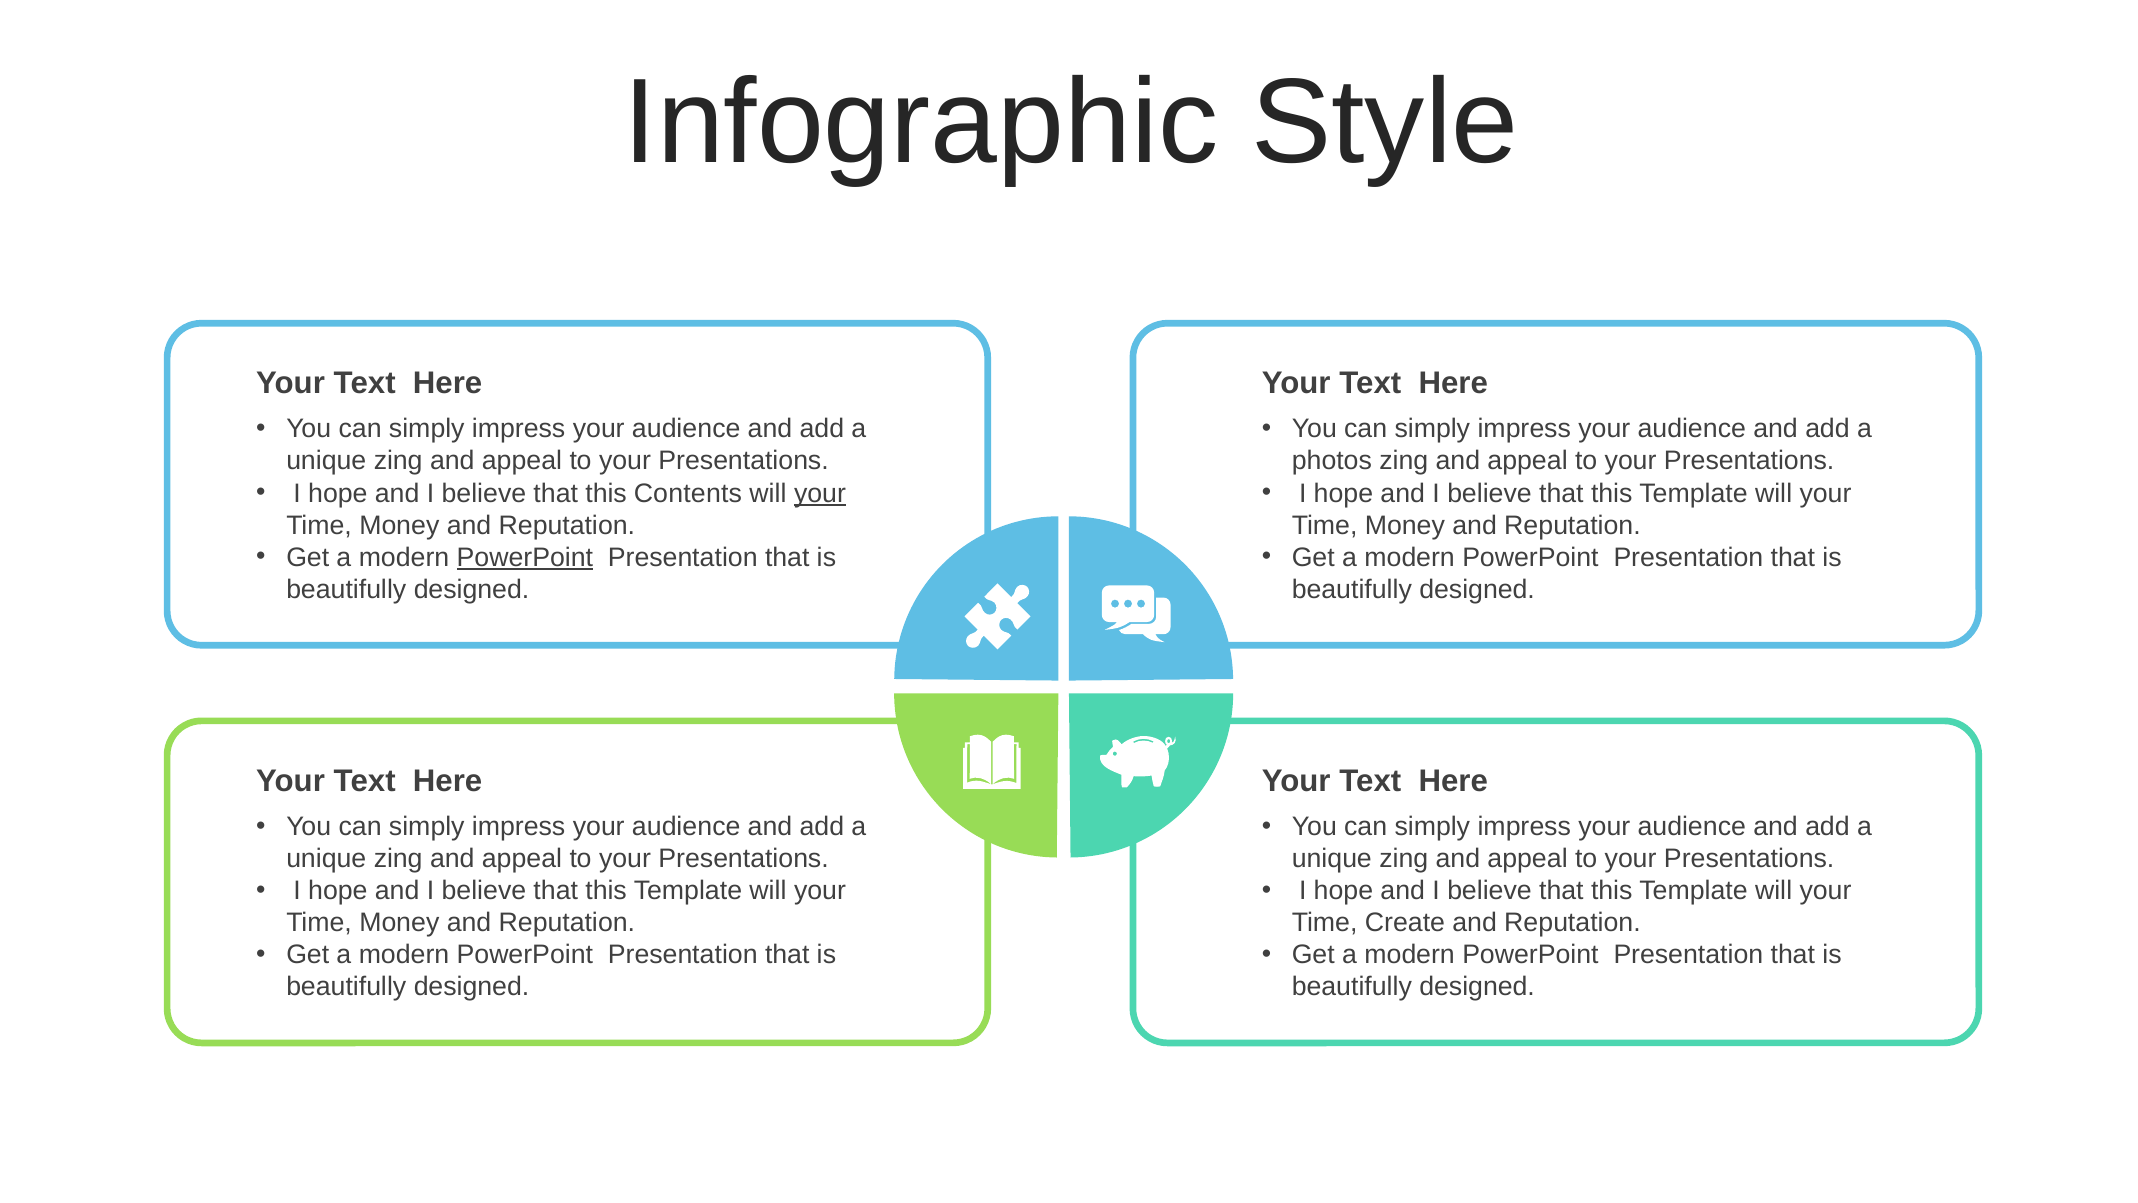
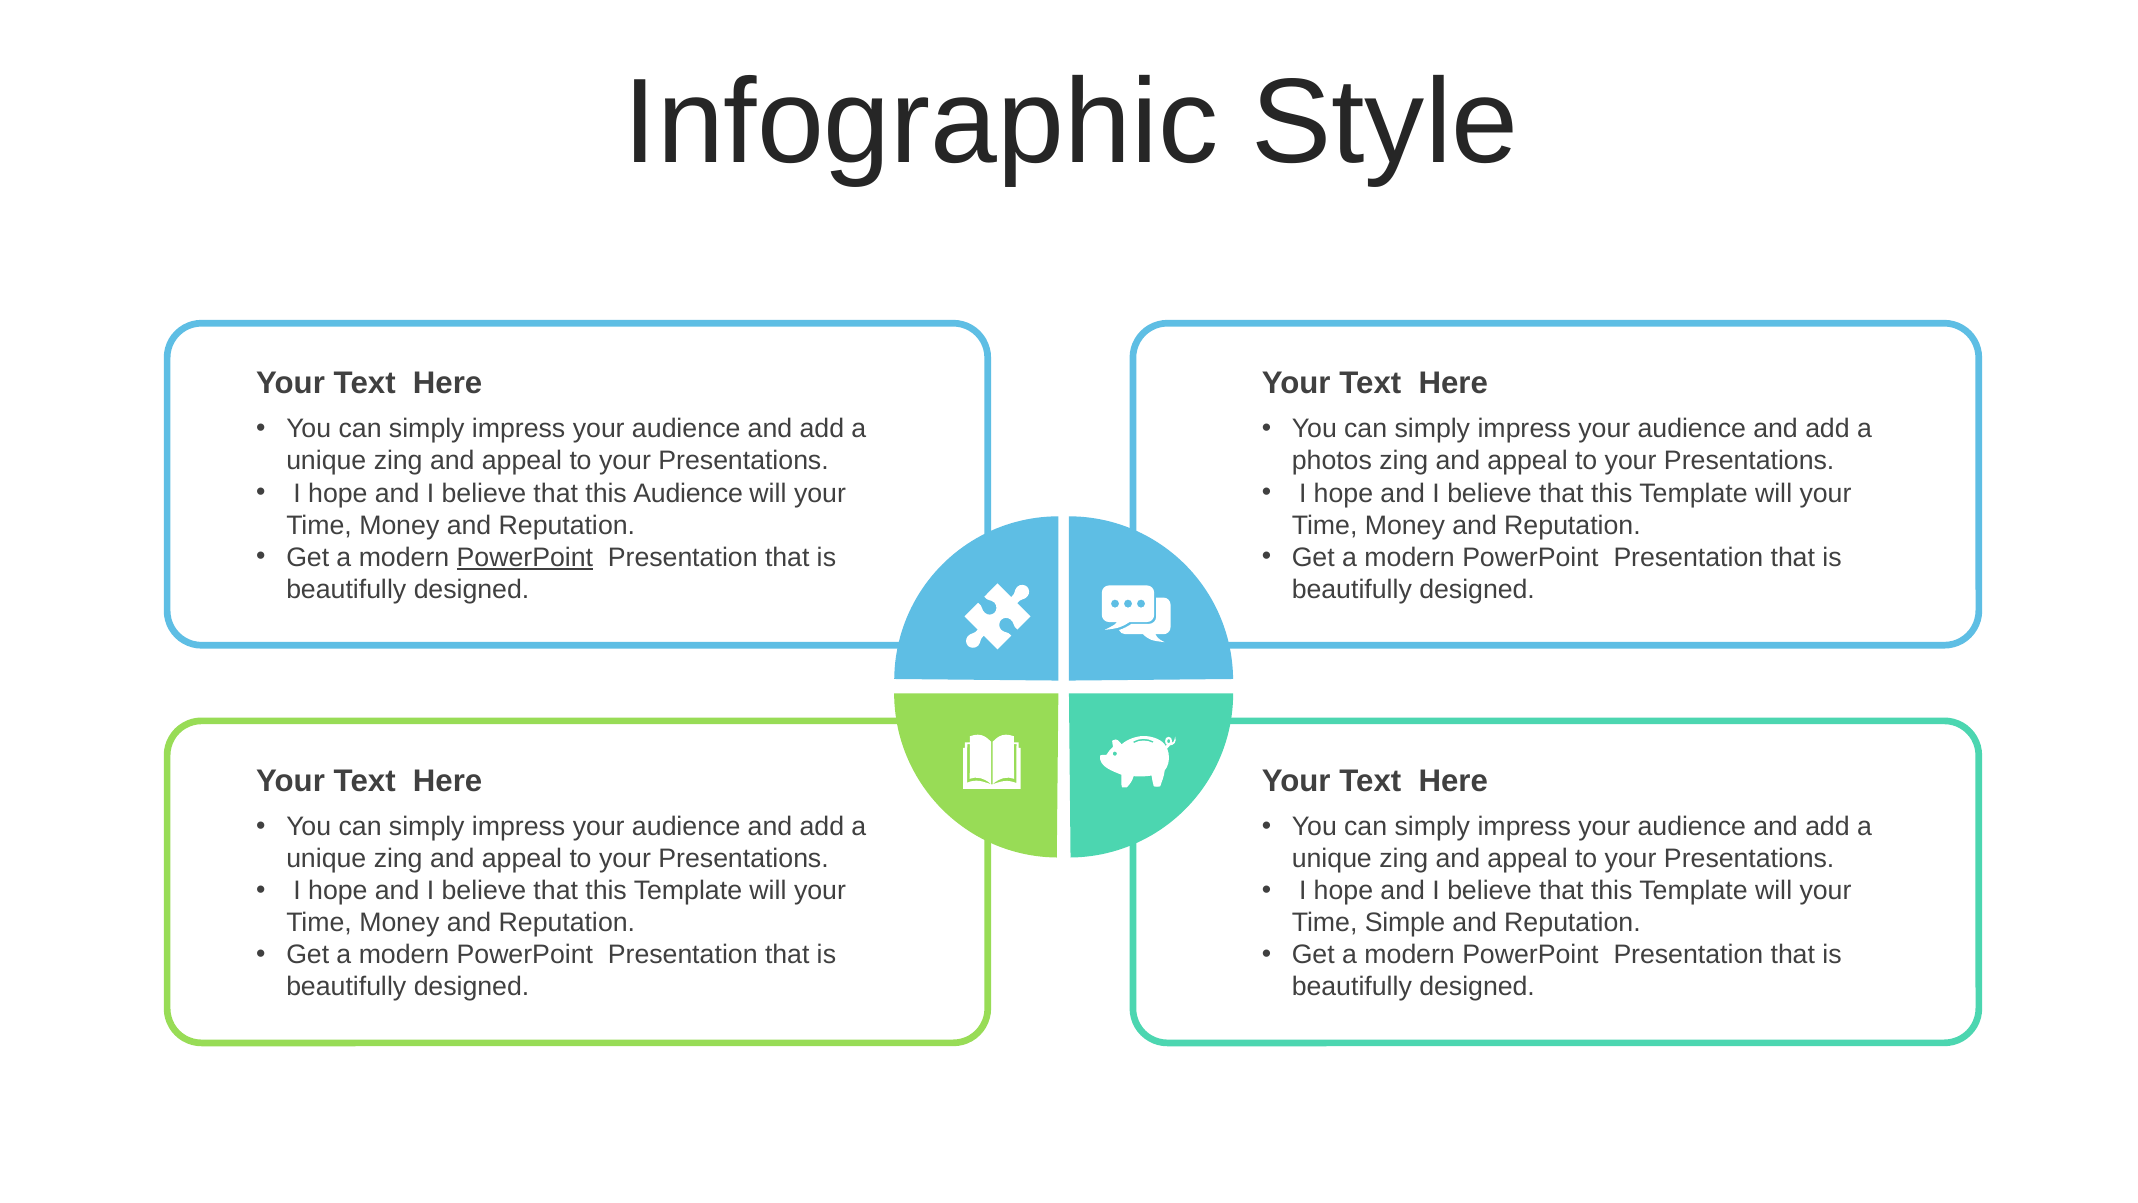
this Contents: Contents -> Audience (688, 493)
your underline: present -> none (820, 493)
Create: Create -> Simple (1405, 923)
